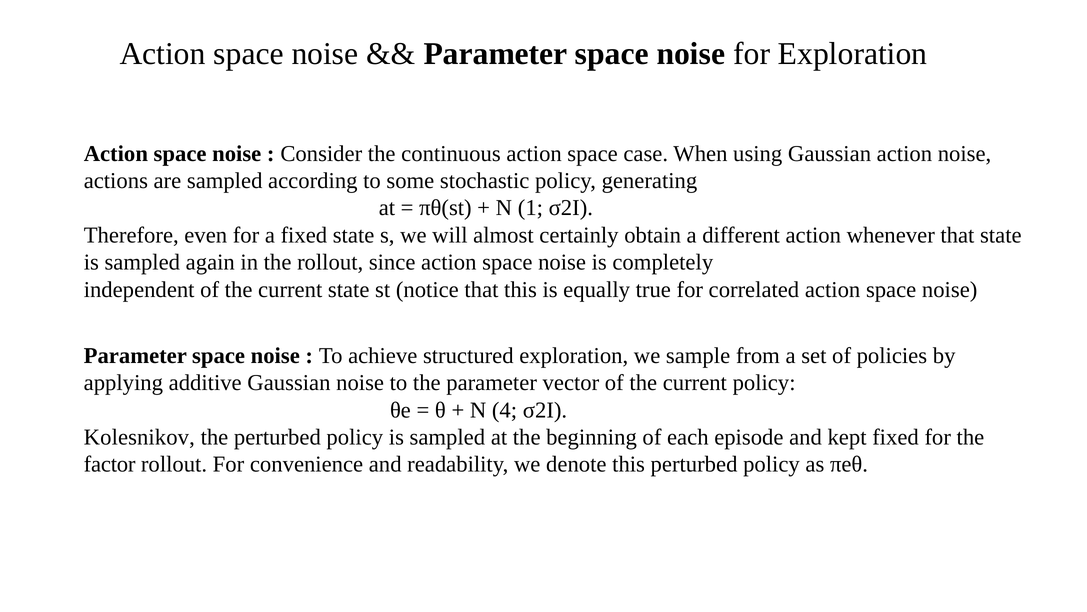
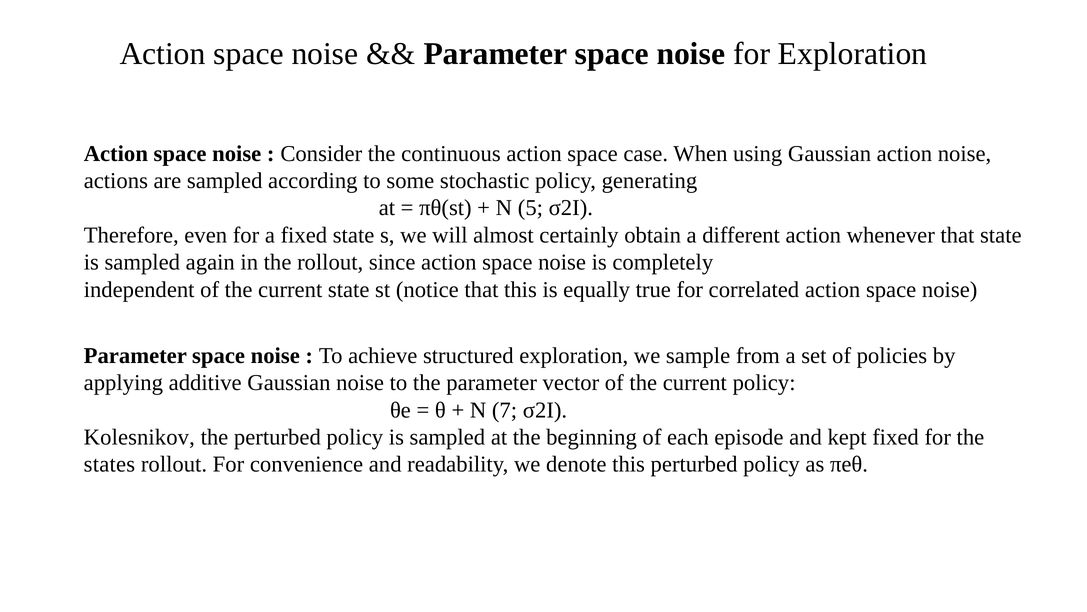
1: 1 -> 5 (530, 208)
4: 4 -> 7 (505, 410)
factor: factor -> states (109, 464)
